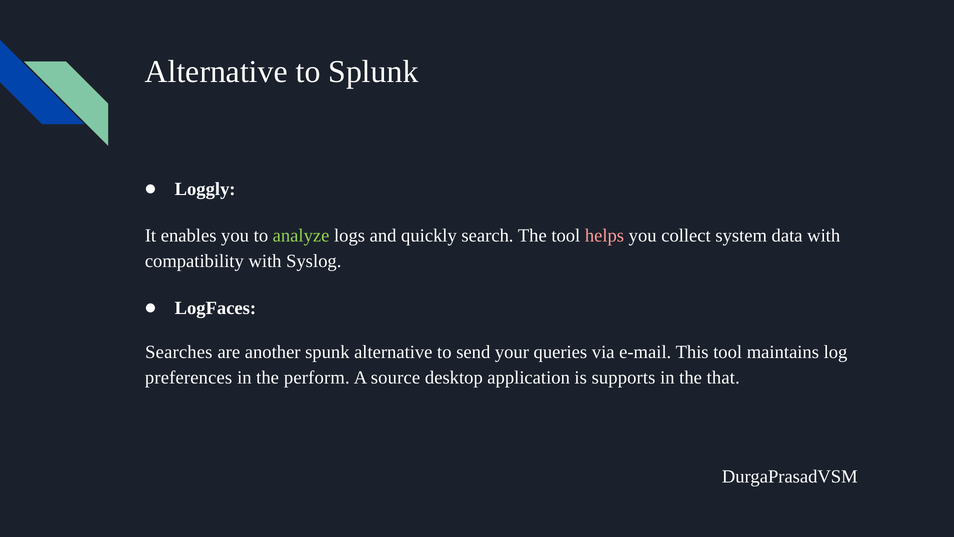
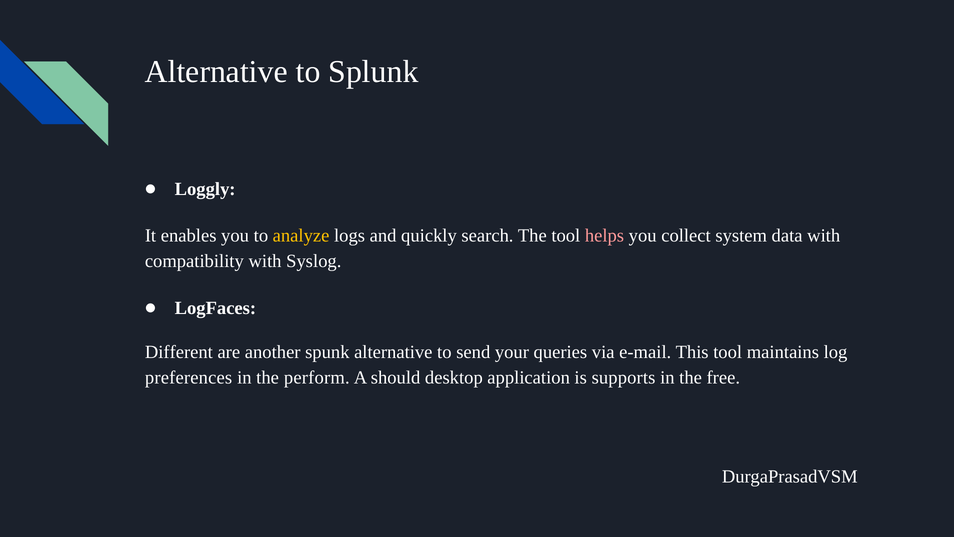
analyze colour: light green -> yellow (301, 236)
Searches: Searches -> Different (179, 352)
source: source -> should (396, 378)
that: that -> free (723, 378)
